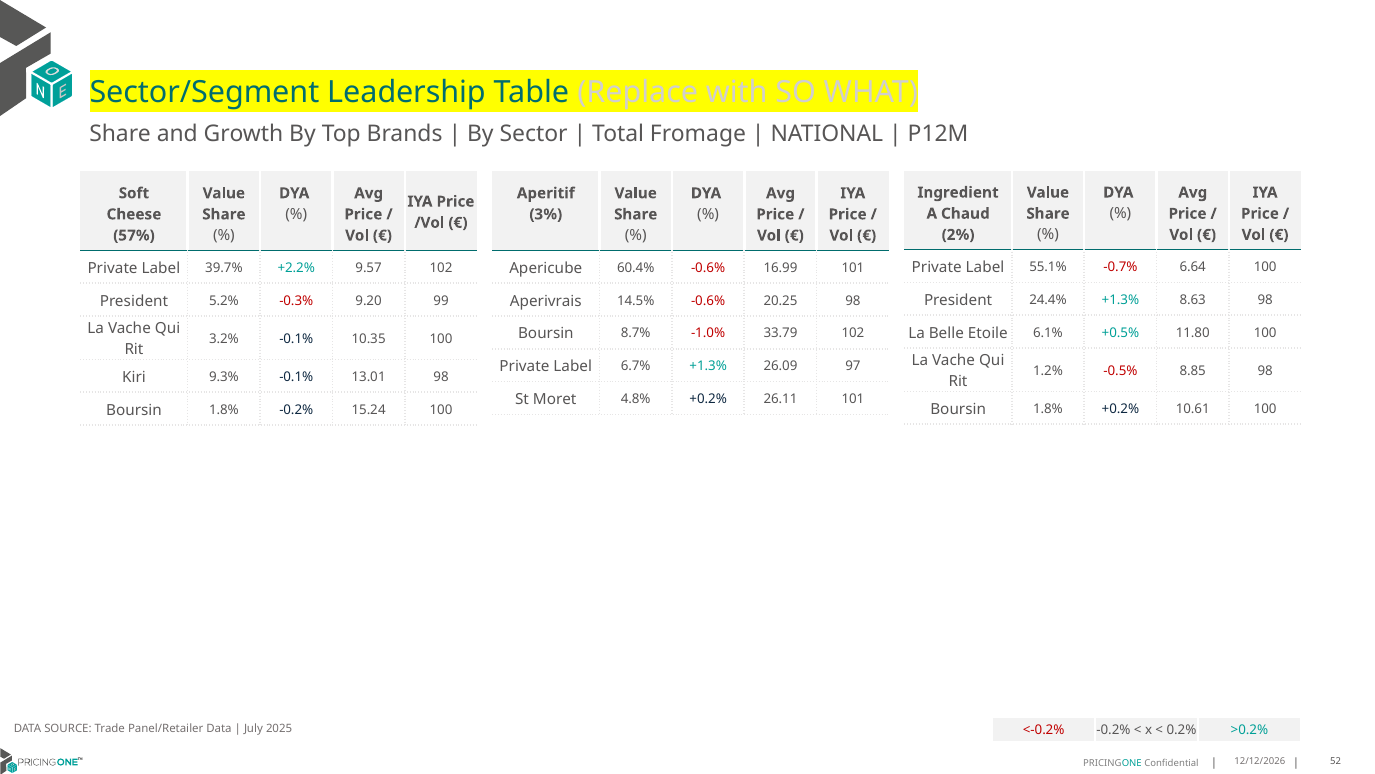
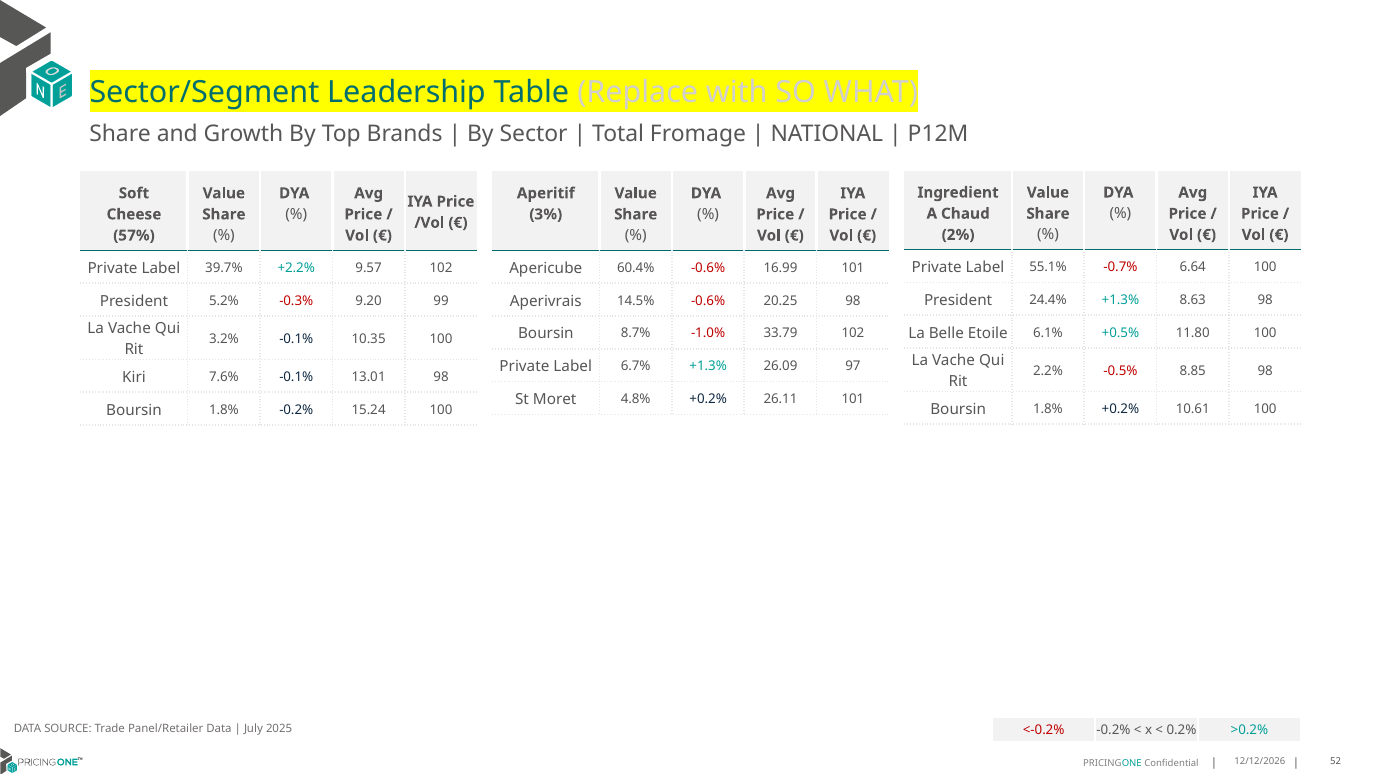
1.2%: 1.2% -> 2.2% (1048, 371)
9.3%: 9.3% -> 7.6% (224, 377)
